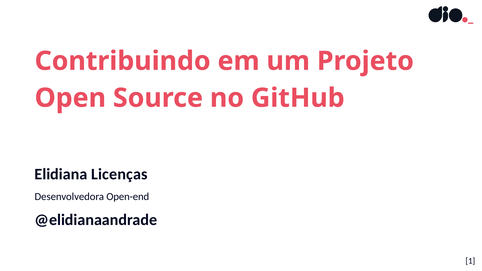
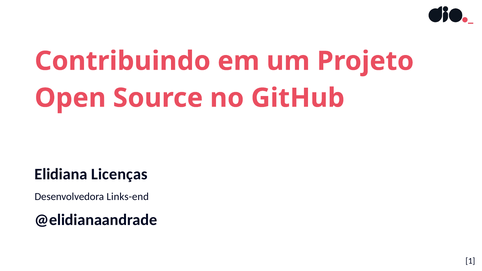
Open-end: Open-end -> Links-end (128, 197)
